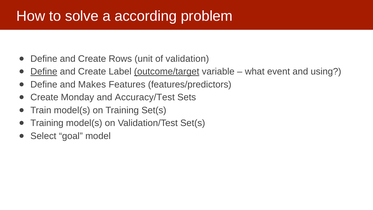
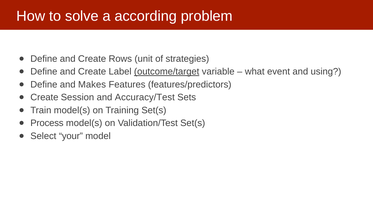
validation: validation -> strategies (187, 59)
Define underline: present -> none (44, 72)
Monday: Monday -> Session (77, 97)
Training: Training -> Process (47, 123)
goal: goal -> your (71, 136)
